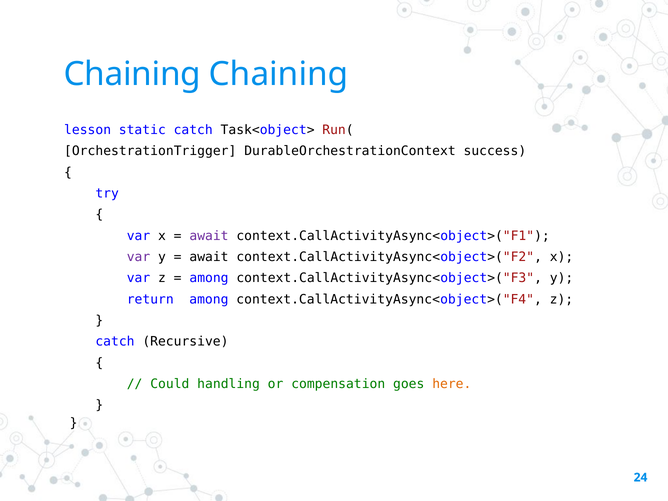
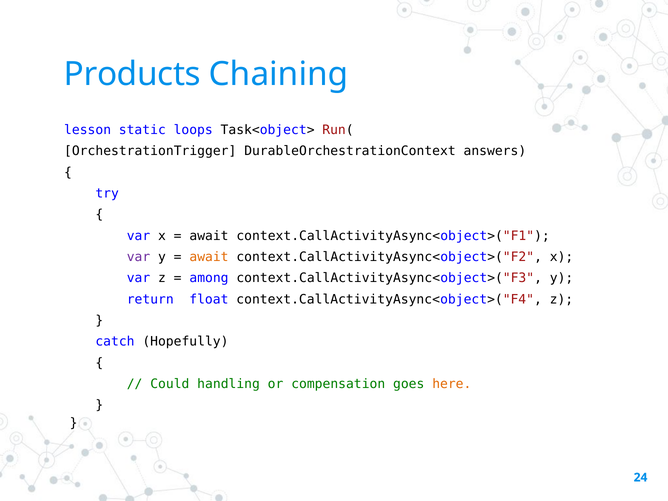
Chaining: Chaining -> Products (132, 74)
static catch: catch -> loops (193, 130)
success: success -> answers (495, 151)
await colour: purple -> black (209, 236)
await colour: black -> orange (209, 257)
return among: among -> float (209, 299)
Recursive: Recursive -> Hopefully (185, 342)
